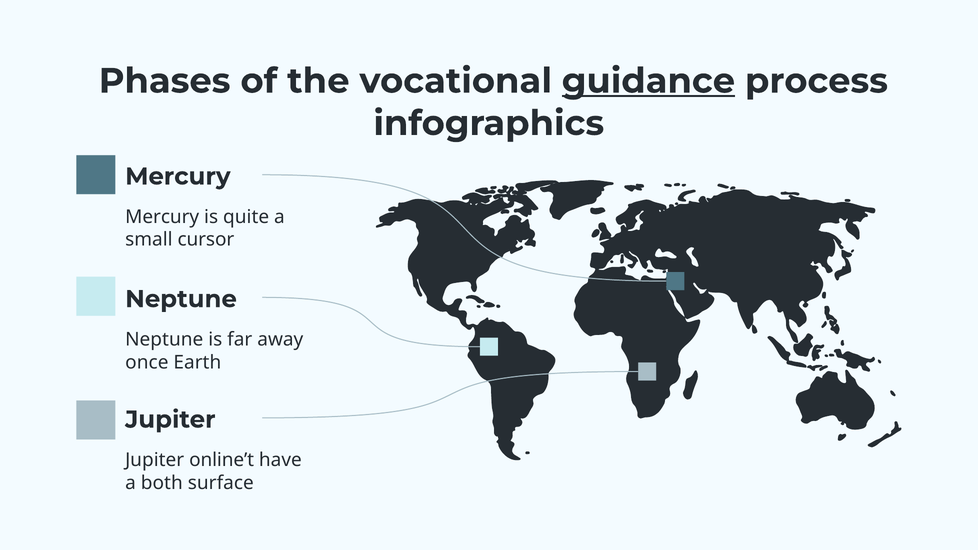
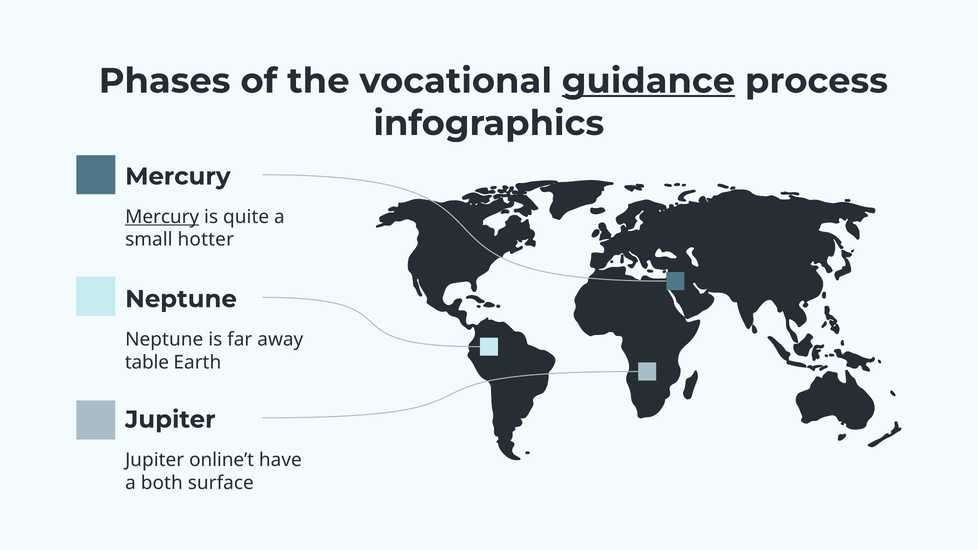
Mercury underline: none -> present (162, 217)
cursor: cursor -> hotter (206, 240)
once: once -> table (147, 362)
